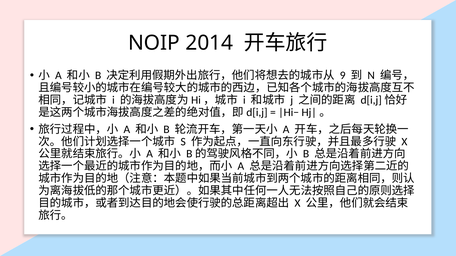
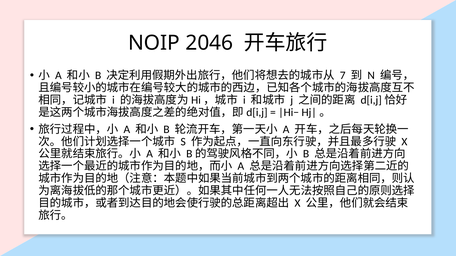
2014: 2014 -> 2046 (209, 43)
9: 9 -> 7 (343, 76)
